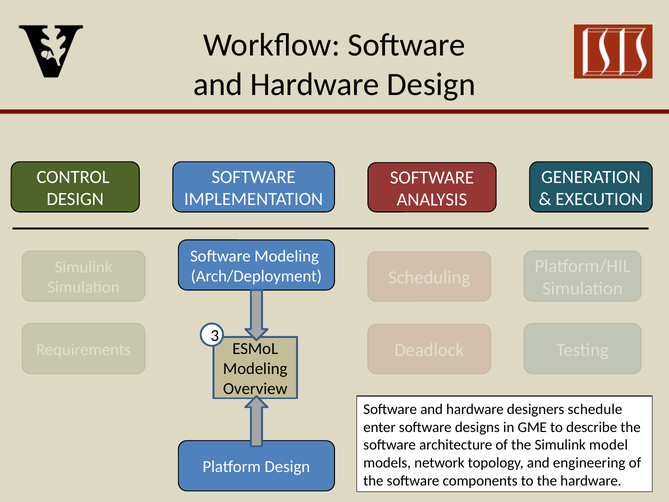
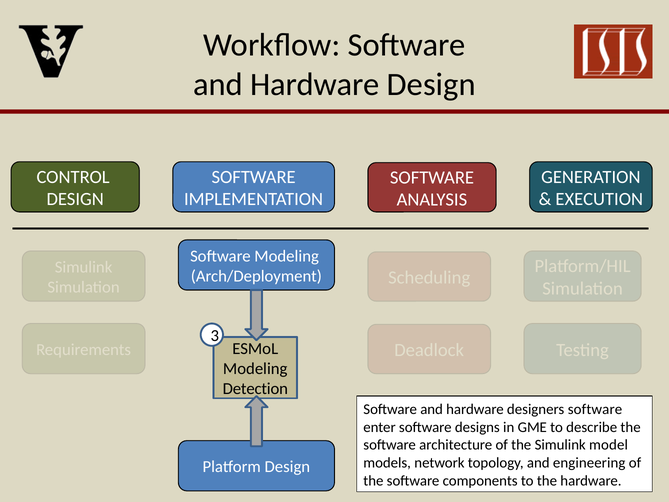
Overview: Overview -> Detection (255, 389)
designers schedule: schedule -> software (595, 409)
